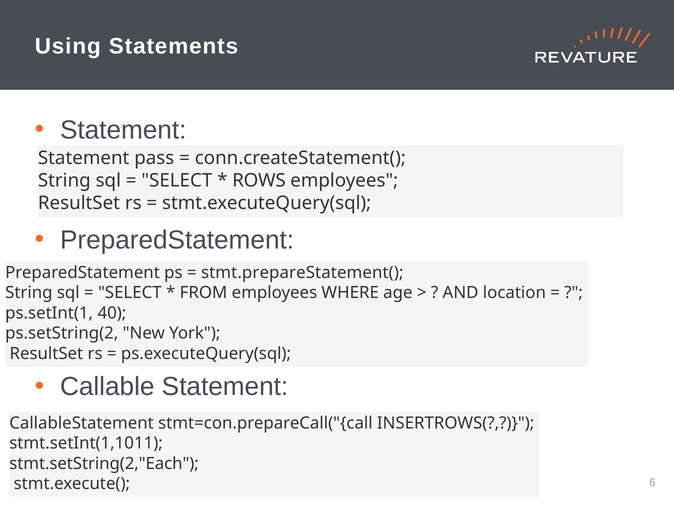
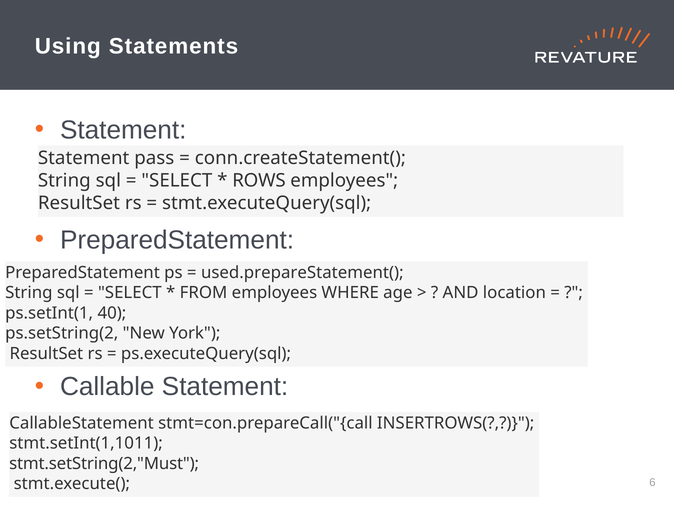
stmt.prepareStatement(: stmt.prepareStatement( -> used.prepareStatement( (302, 273)
stmt.setString(2,"Each: stmt.setString(2,"Each -> stmt.setString(2,"Must (104, 464)
